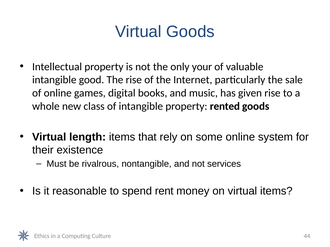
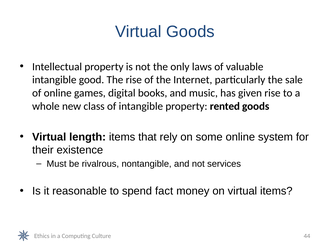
your: your -> laws (202, 67)
rent: rent -> fact (164, 191)
